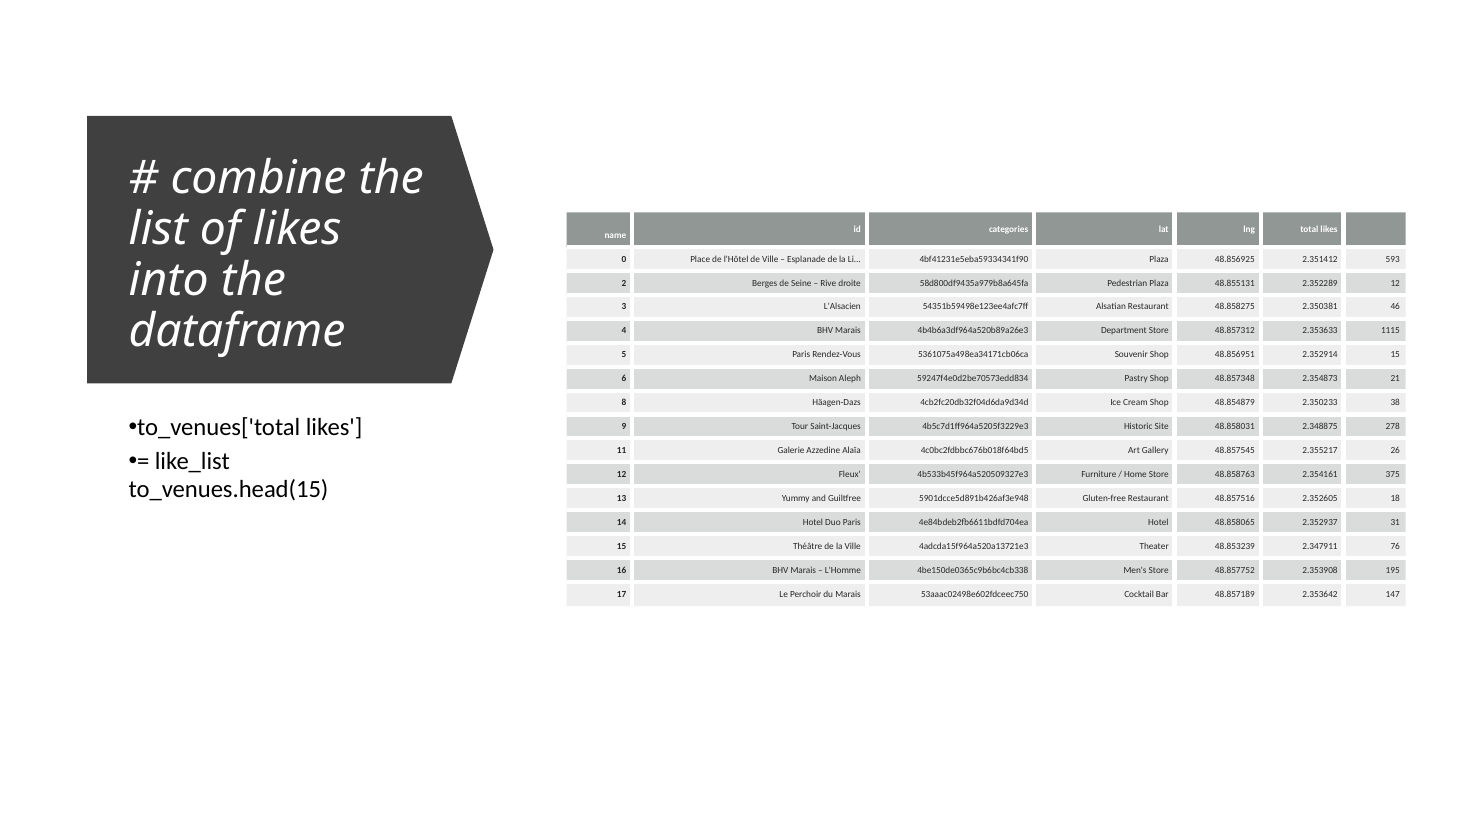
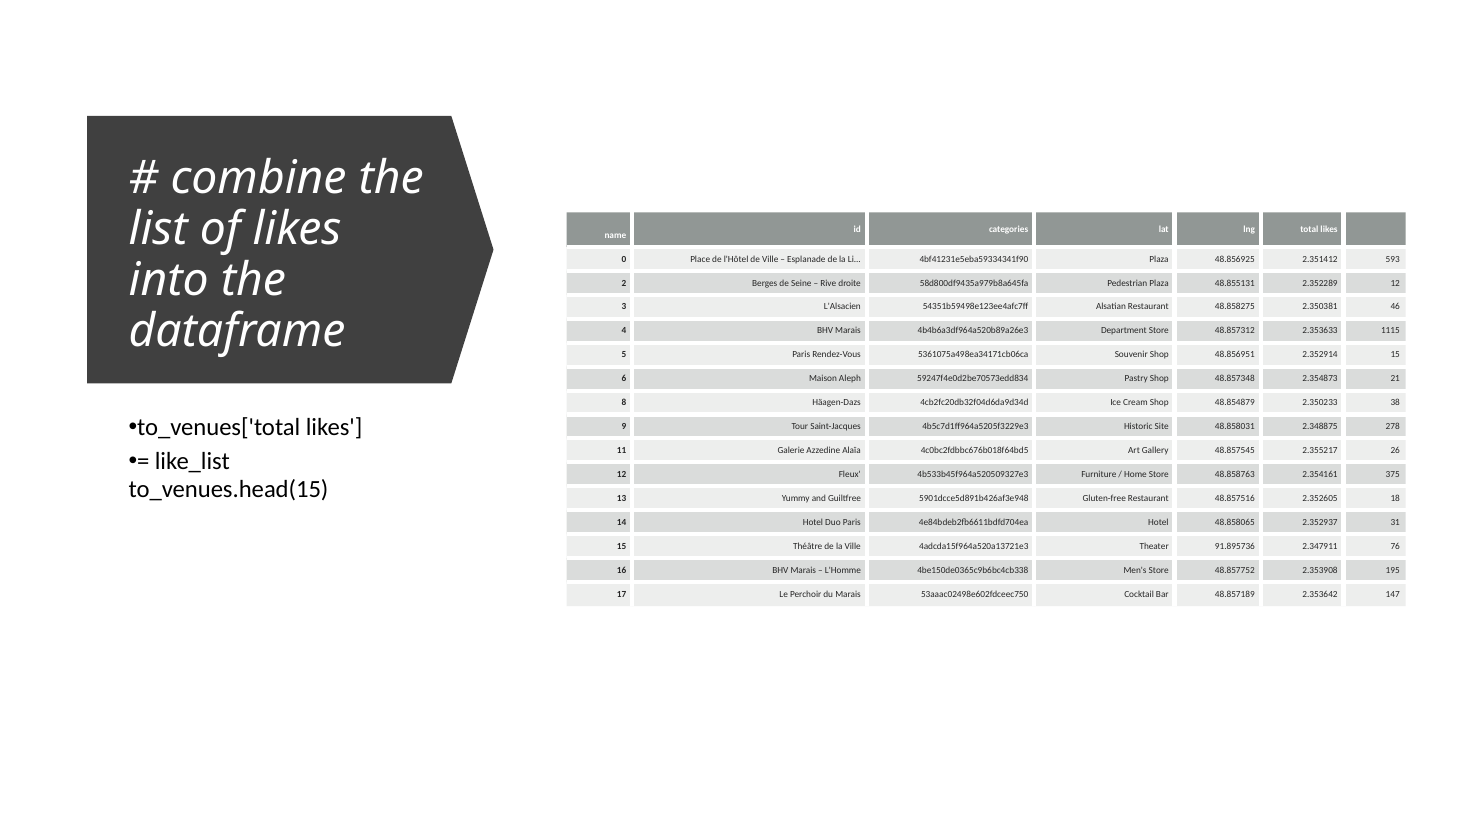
48.853239: 48.853239 -> 91.895736 (1235, 546)
